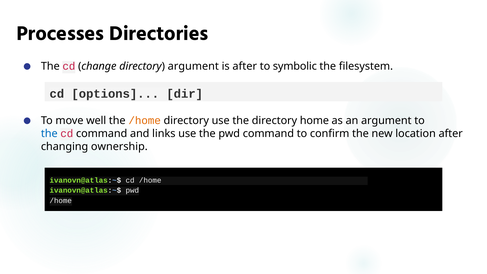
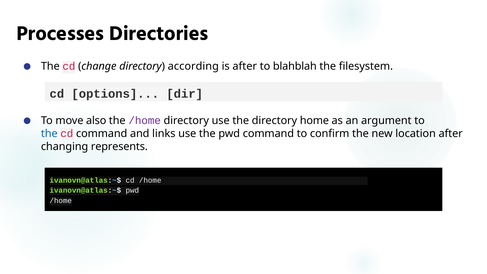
directory argument: argument -> according (193, 66)
symbolic: symbolic -> blahblah (295, 66)
well: well -> also (96, 121)
/home colour: orange -> purple (145, 121)
ownership: ownership -> represents (119, 146)
